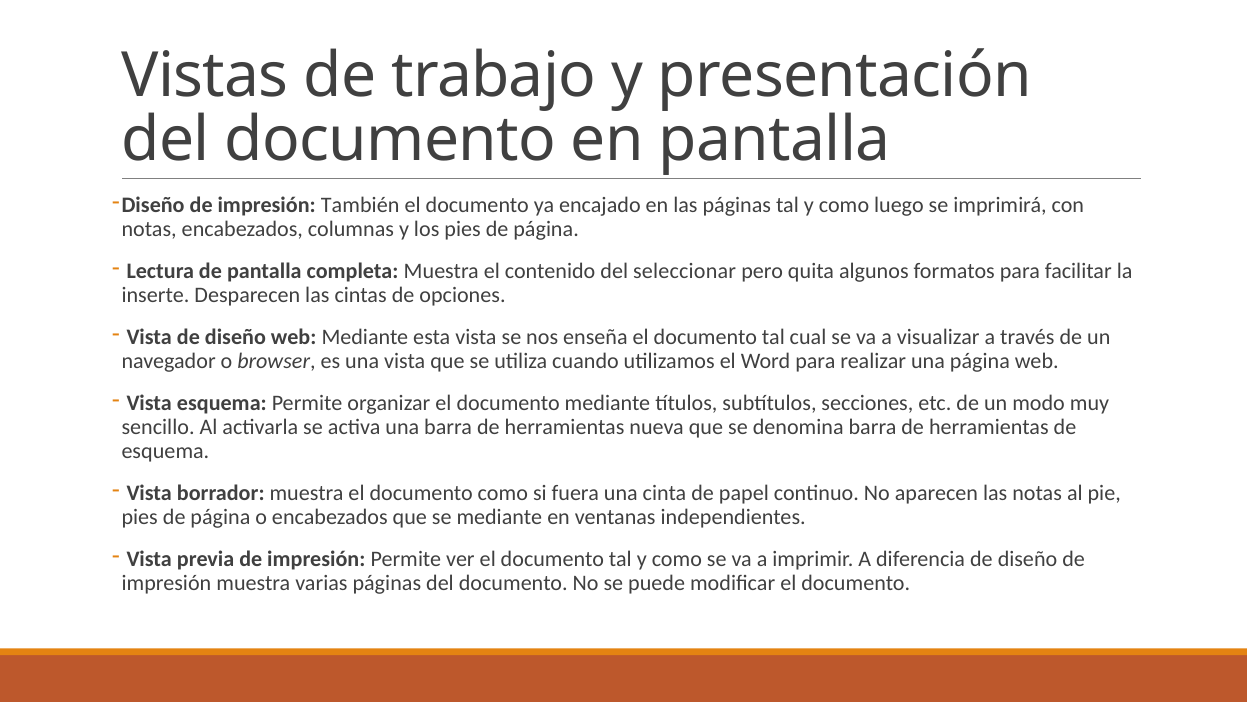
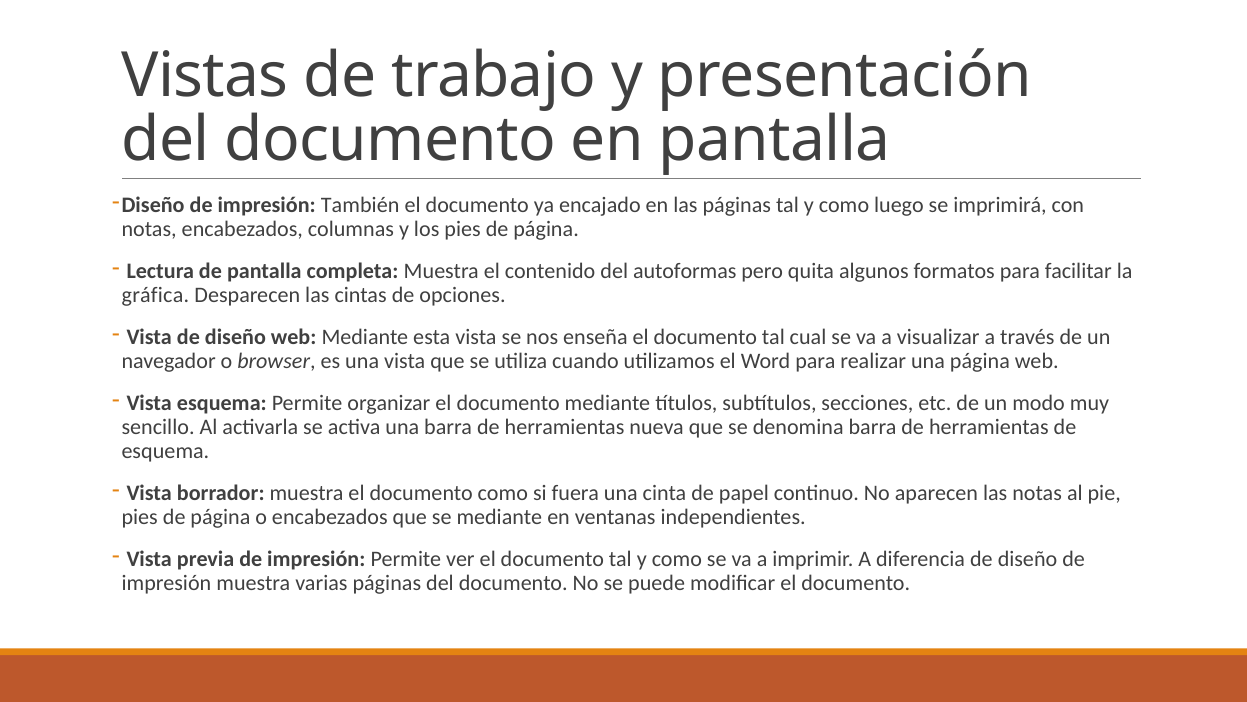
seleccionar: seleccionar -> autoformas (685, 271)
inserte: inserte -> gráfica (155, 295)
